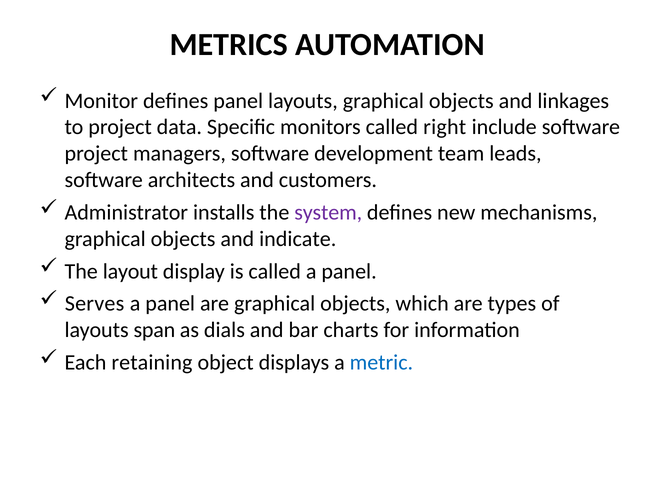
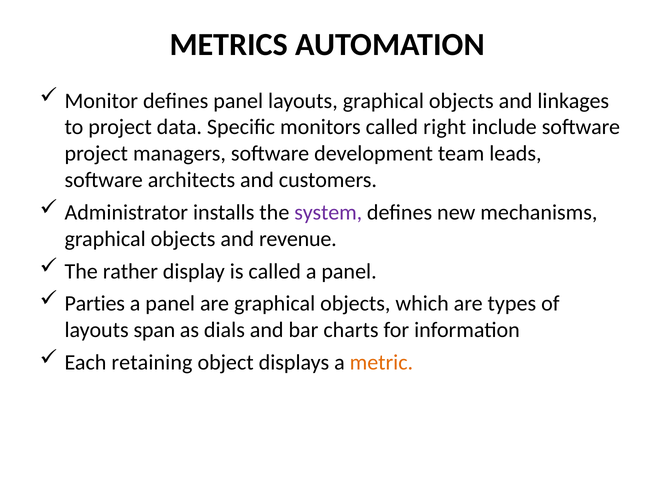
indicate: indicate -> revenue (298, 239)
layout: layout -> rather (130, 272)
Serves: Serves -> Parties (95, 304)
metric colour: blue -> orange (381, 363)
